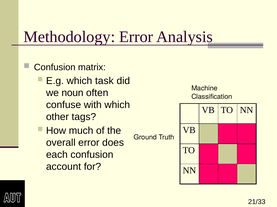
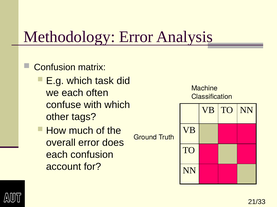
we noun: noun -> each (72, 93)
